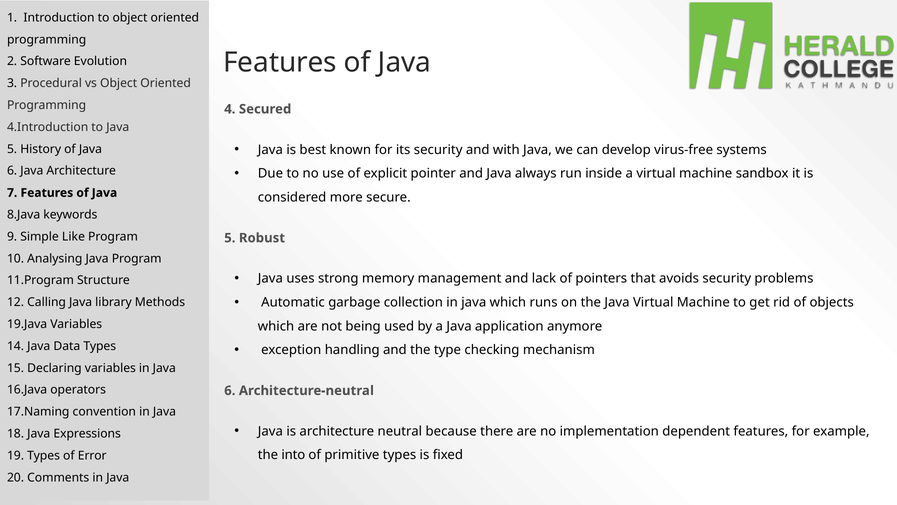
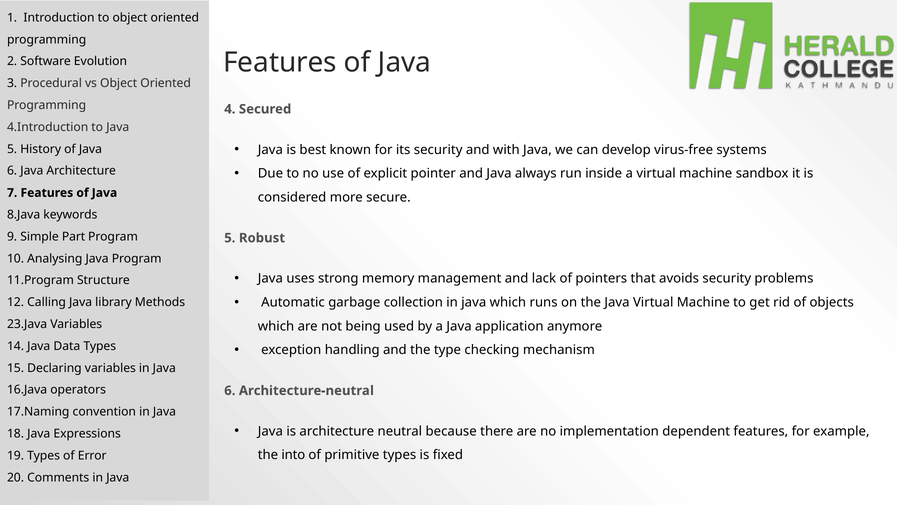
Like: Like -> Part (74, 236)
19.Java: 19.Java -> 23.Java (27, 324)
